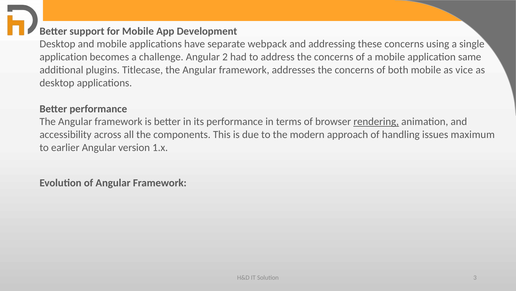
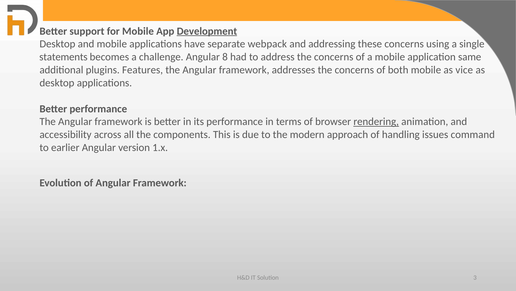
Development underline: none -> present (207, 31)
application: application -> statements (63, 57)
2: 2 -> 8 (225, 57)
Titlecase: Titlecase -> Features (143, 70)
maximum: maximum -> command (473, 134)
